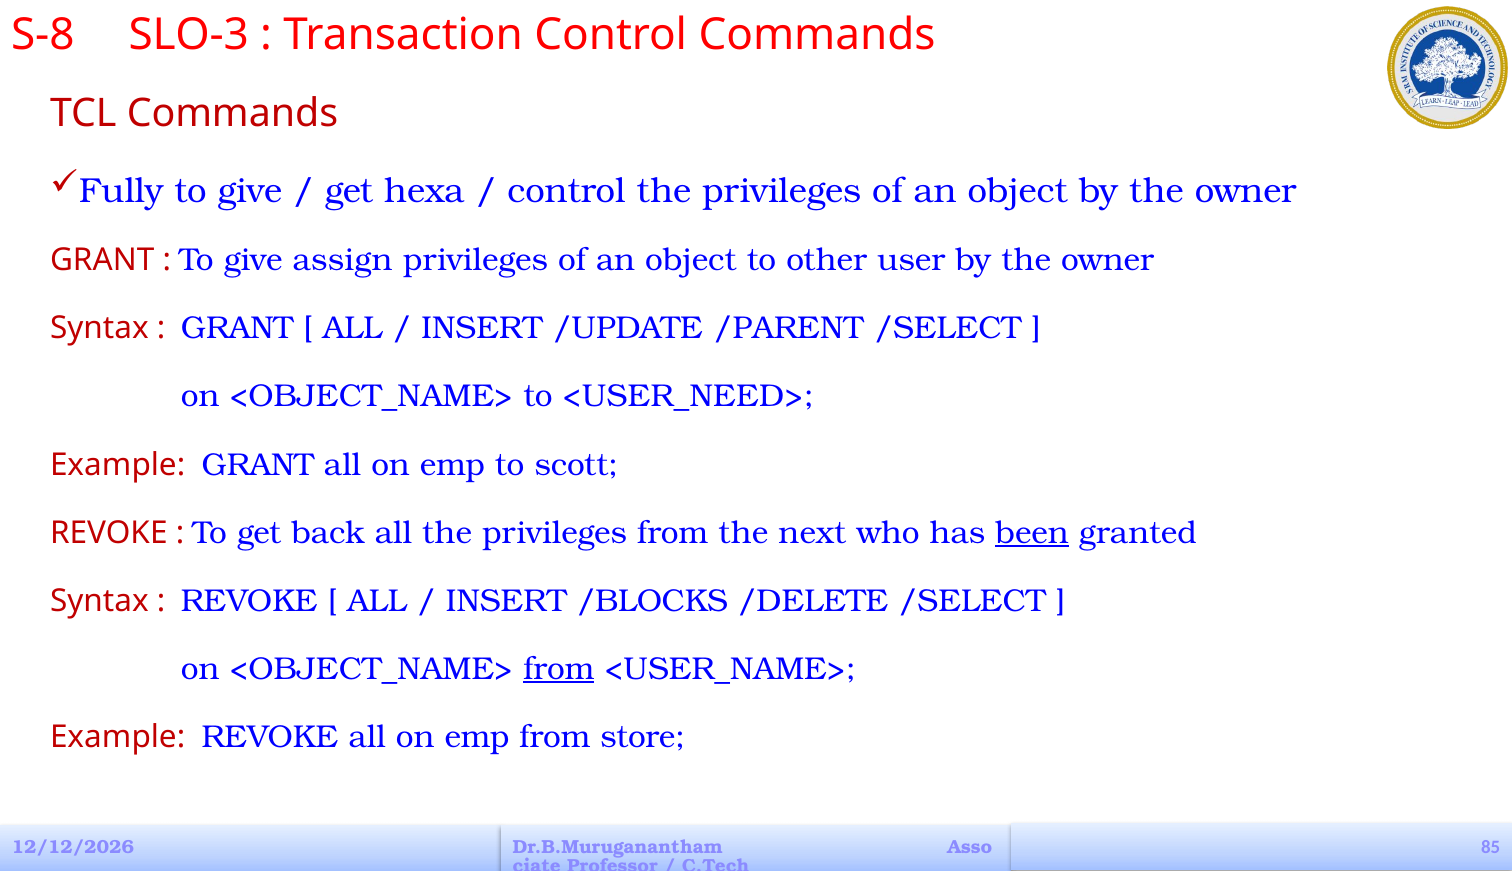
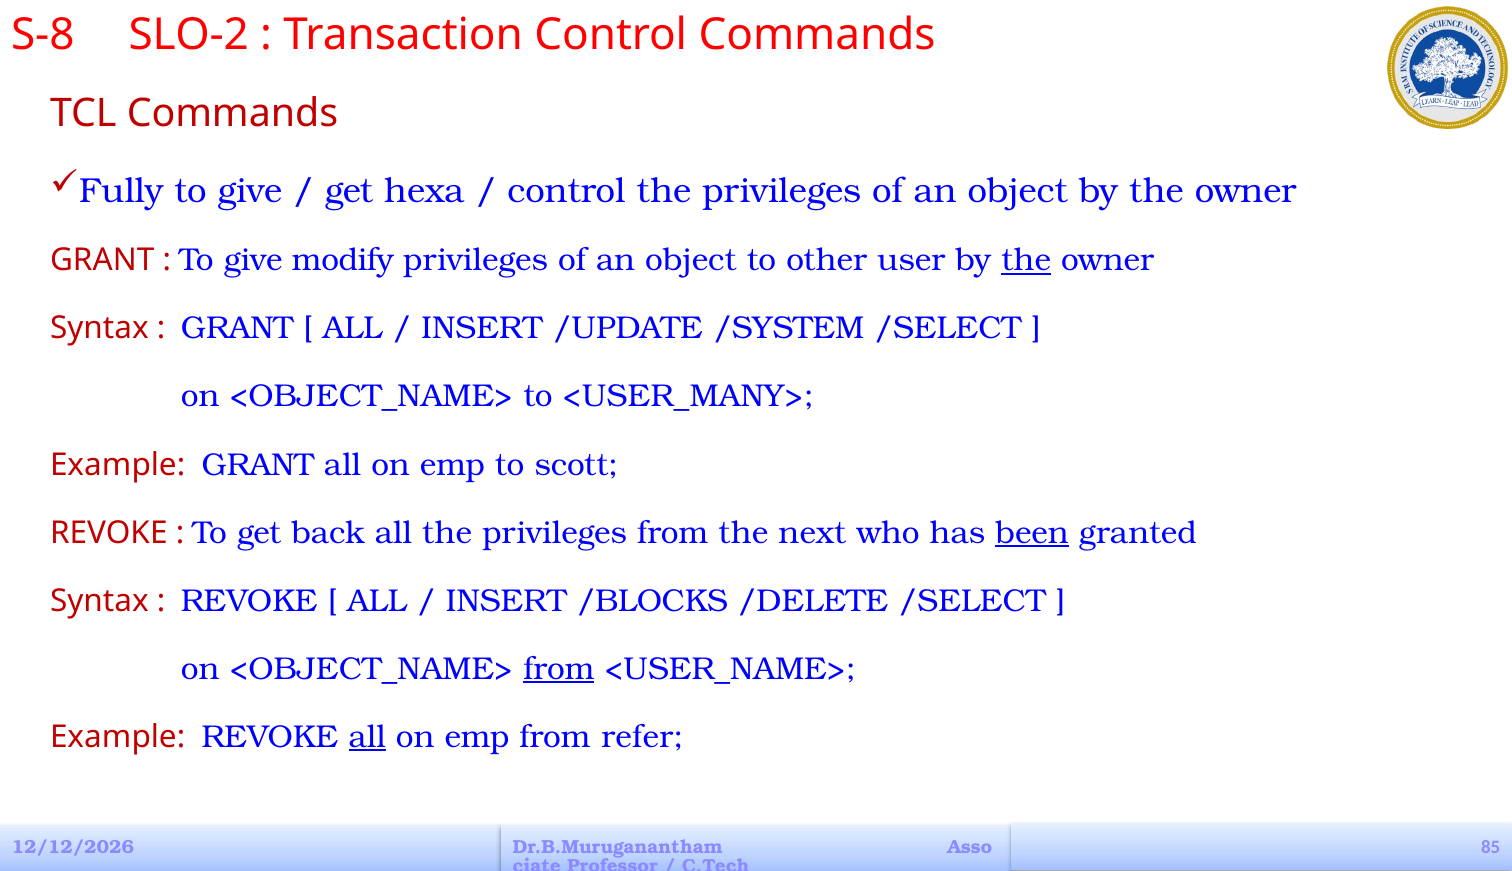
SLO-3: SLO-3 -> SLO-2 (189, 35)
assign: assign -> modify (343, 260)
the underline: none -> present (1026, 260)
/PARENT: /PARENT -> /SYSTEM (789, 328)
<USER_NEED>: <USER_NEED> -> <USER_MANY> (688, 397)
all underline: none -> present (367, 737)
store: store -> refer (642, 737)
